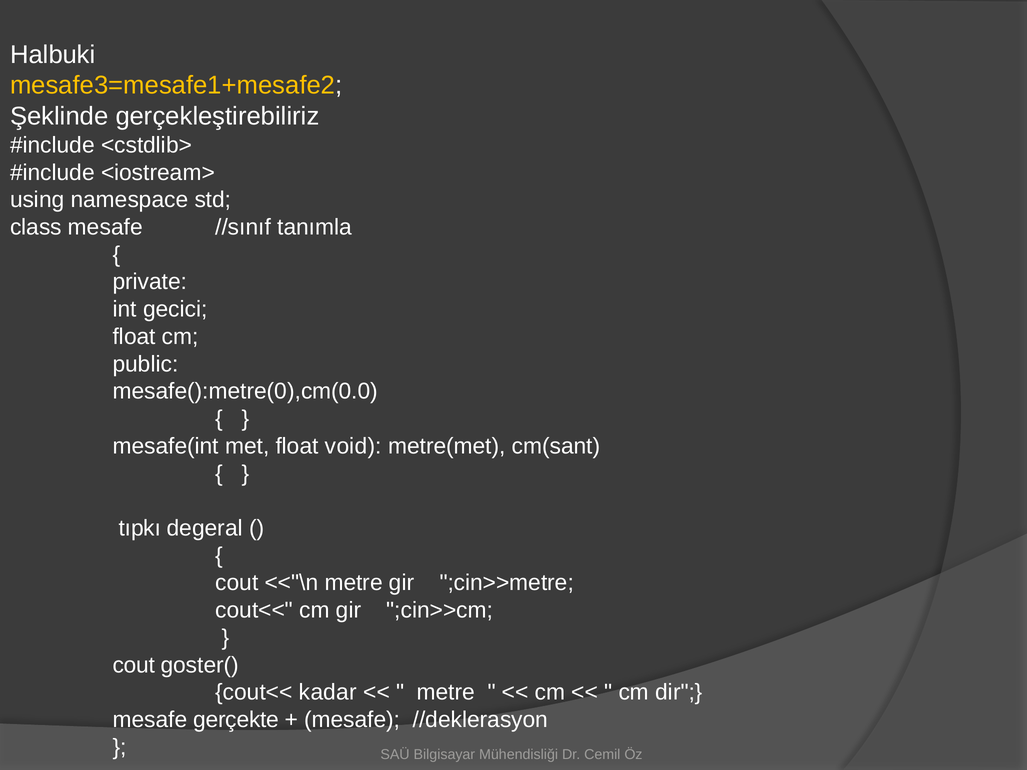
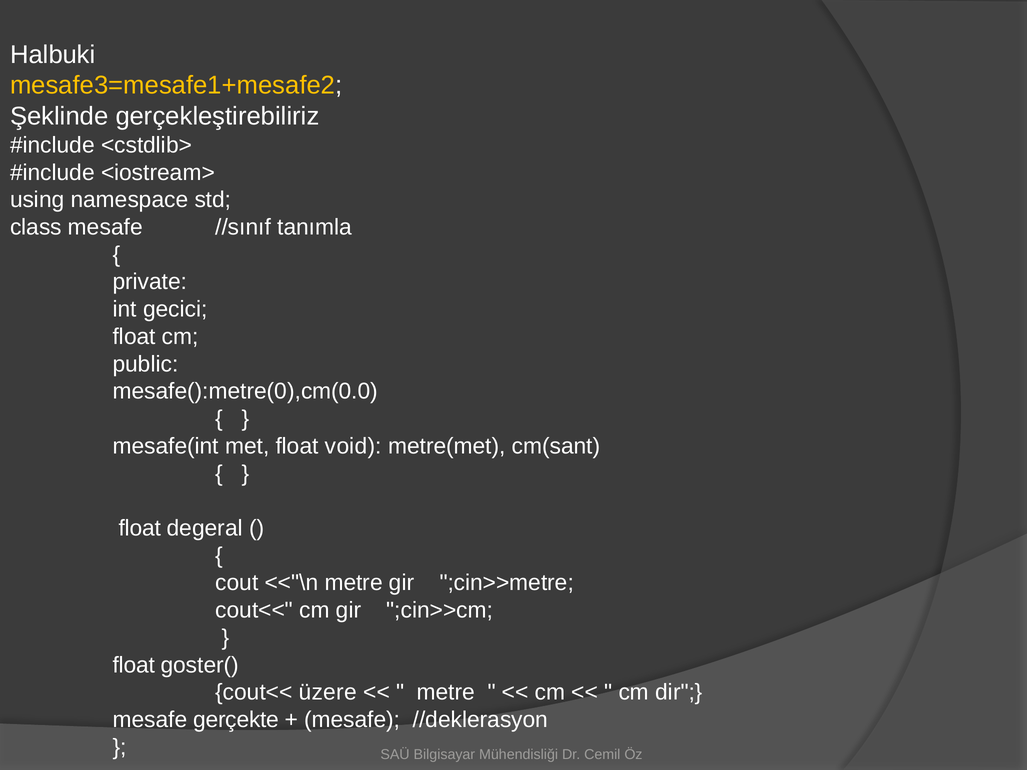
tıpkı: tıpkı -> float (140, 528)
cout: cout -> float (134, 665)
kadar: kadar -> üzere (328, 693)
